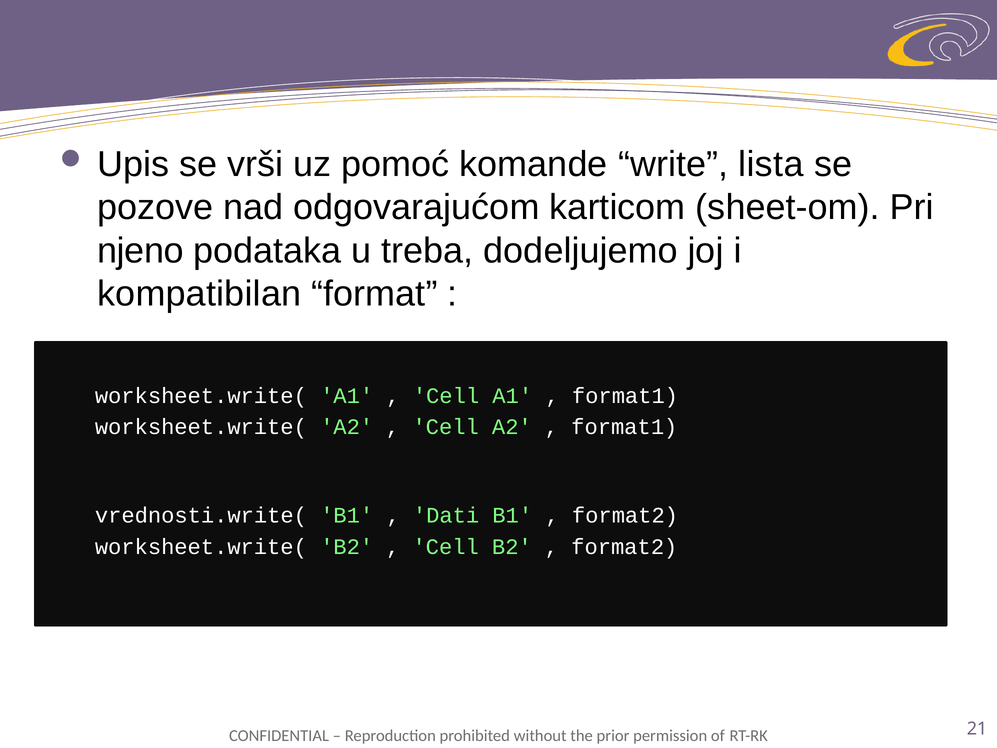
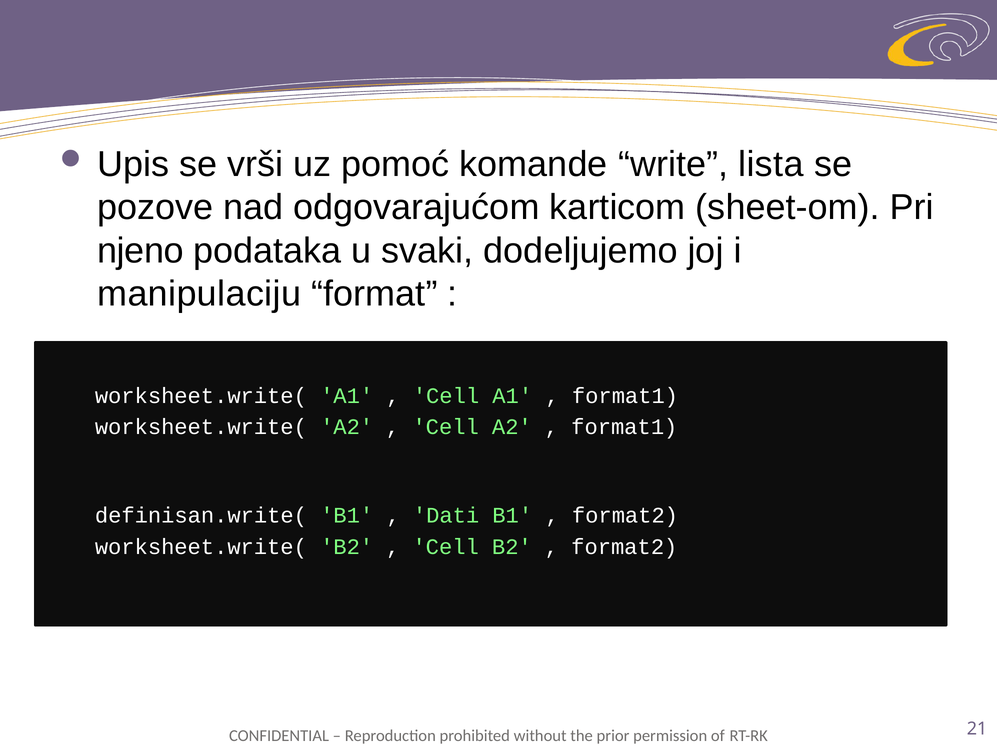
treba: treba -> svaki (427, 251)
kompatibilan: kompatibilan -> manipulaciju (199, 294)
vrednosti.write(: vrednosti.write( -> definisan.write( (201, 515)
